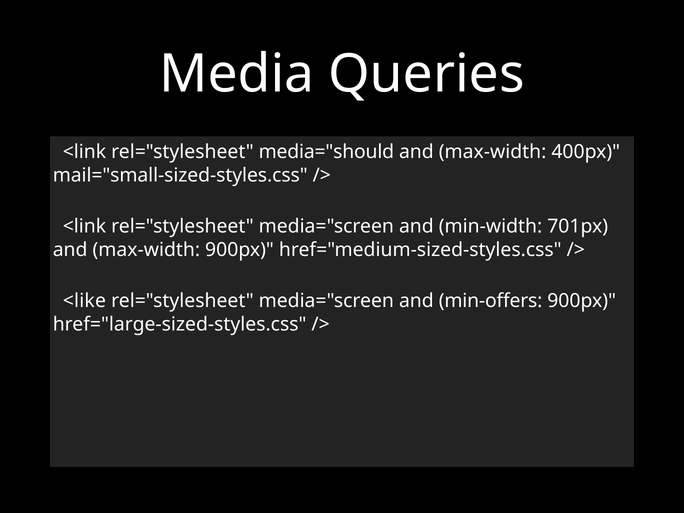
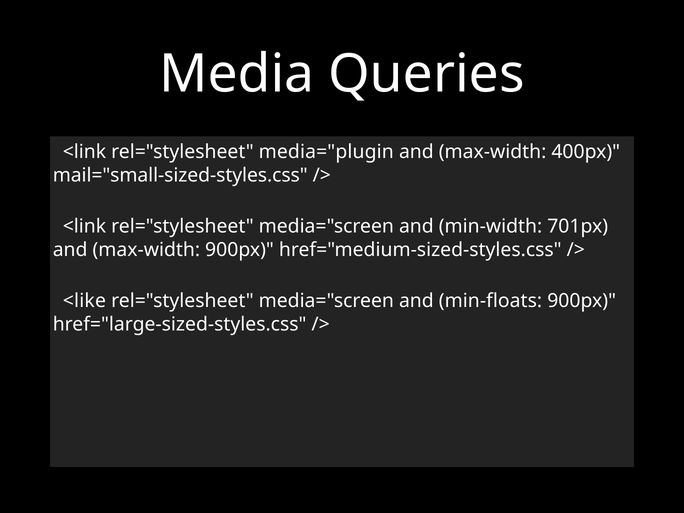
media="should: media="should -> media="plugin (326, 152)
min-offers: min-offers -> min-floats (490, 301)
